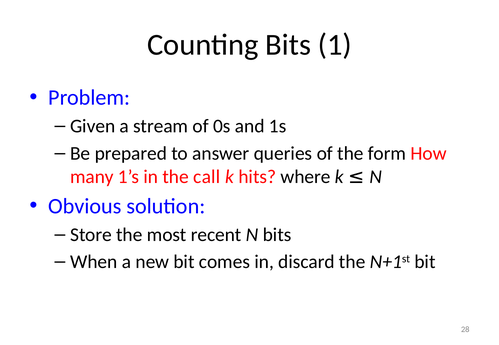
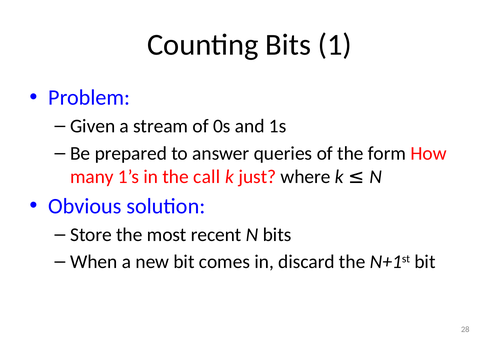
hits: hits -> just (257, 177)
